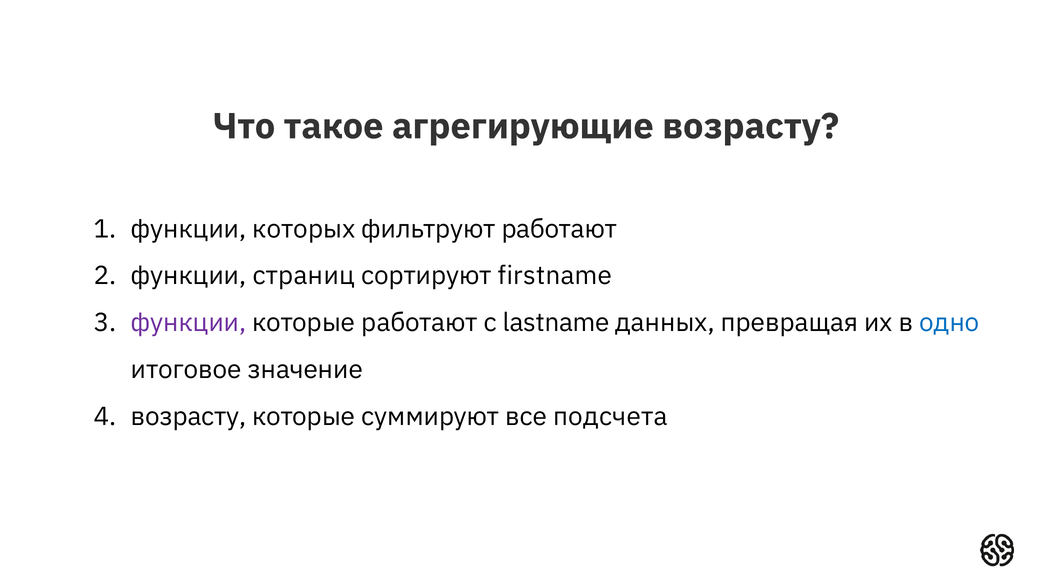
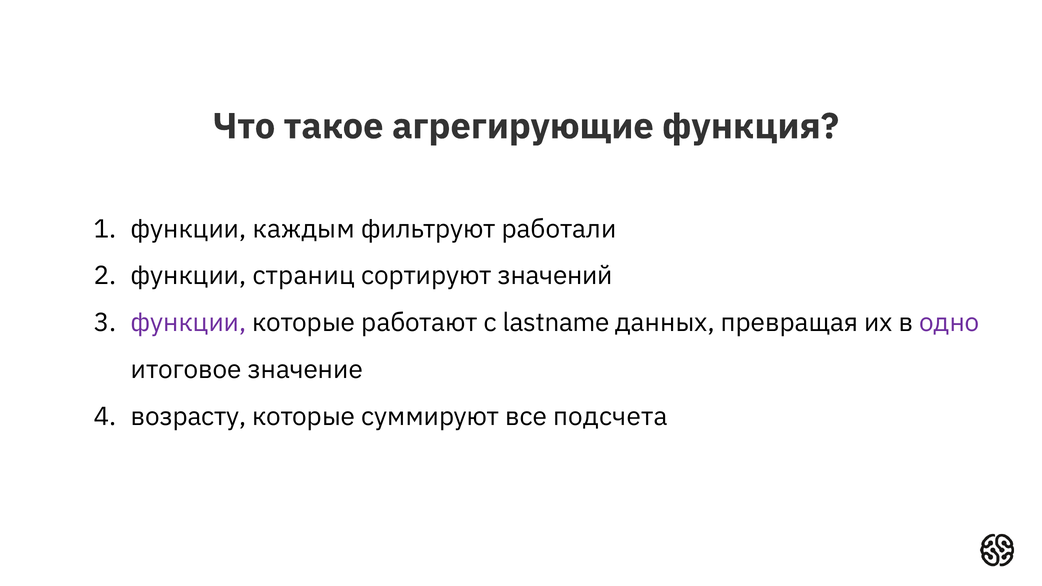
агрегирующие возрасту: возрасту -> функция (751, 126)
которых: которых -> каждым (304, 229)
фильтруют работают: работают -> работали (559, 229)
firstname: firstname -> значений (555, 276)
одно colour: blue -> purple (949, 323)
